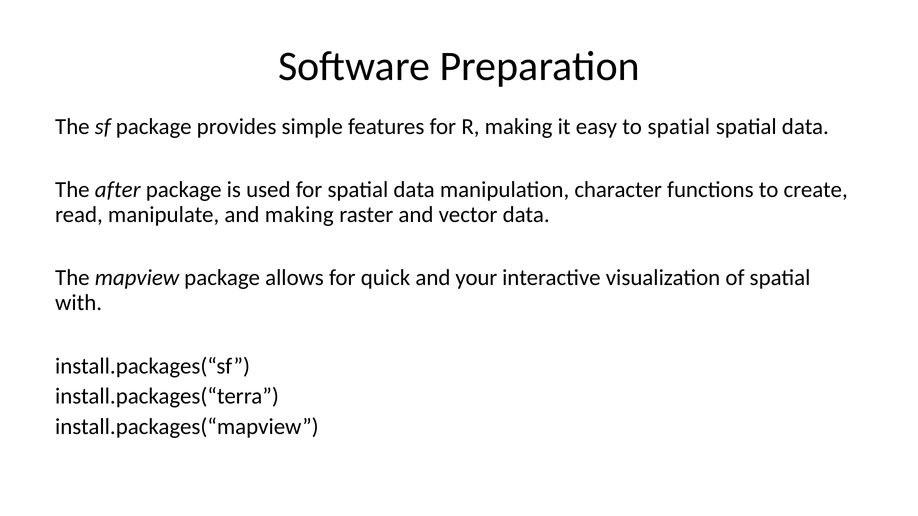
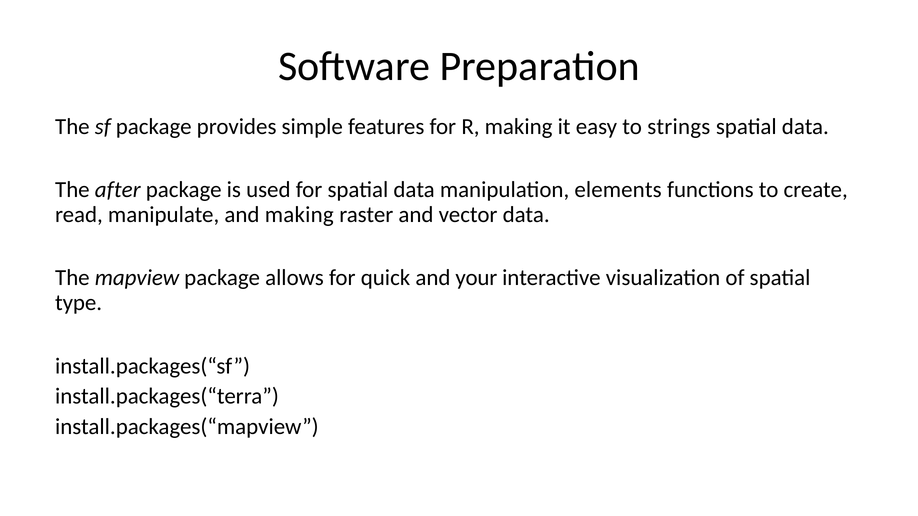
to spatial: spatial -> strings (679, 127)
character: character -> elements (618, 190)
with: with -> type (79, 303)
